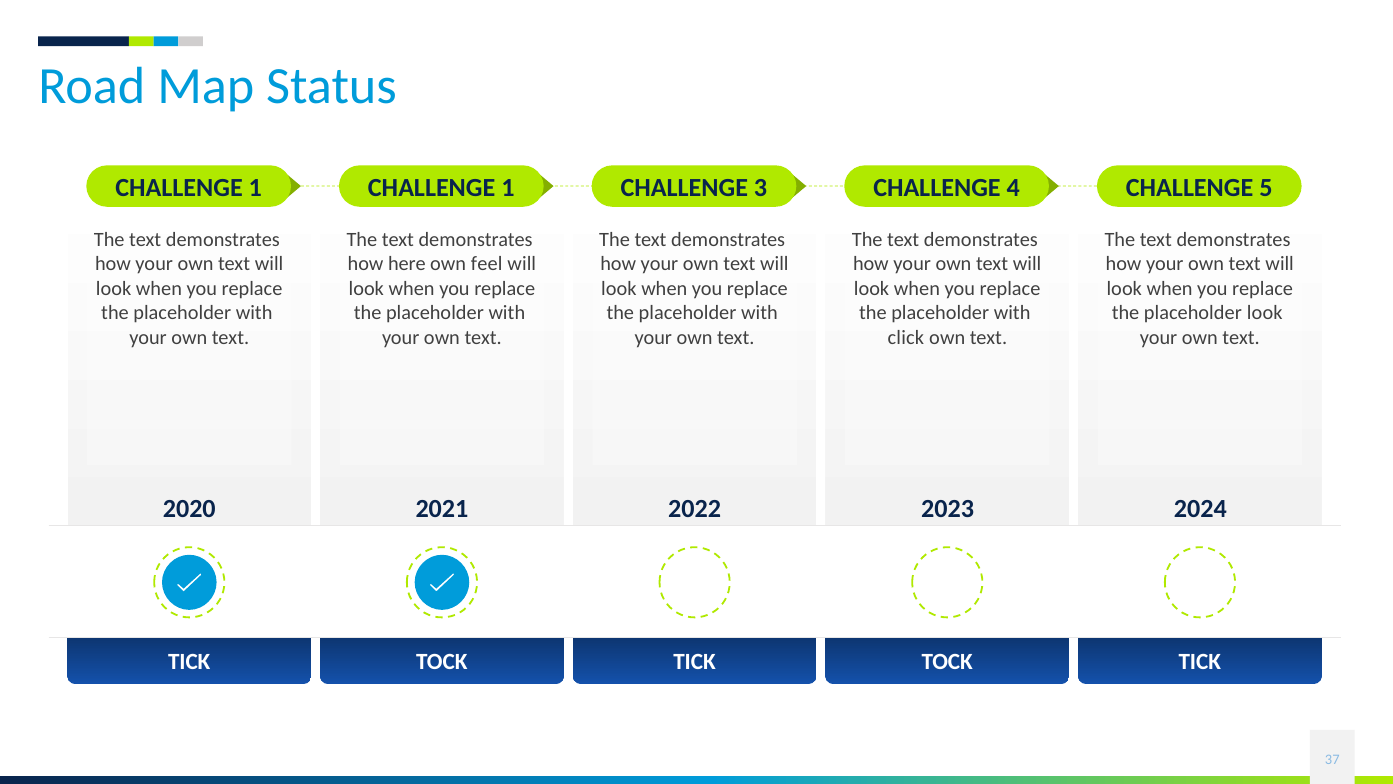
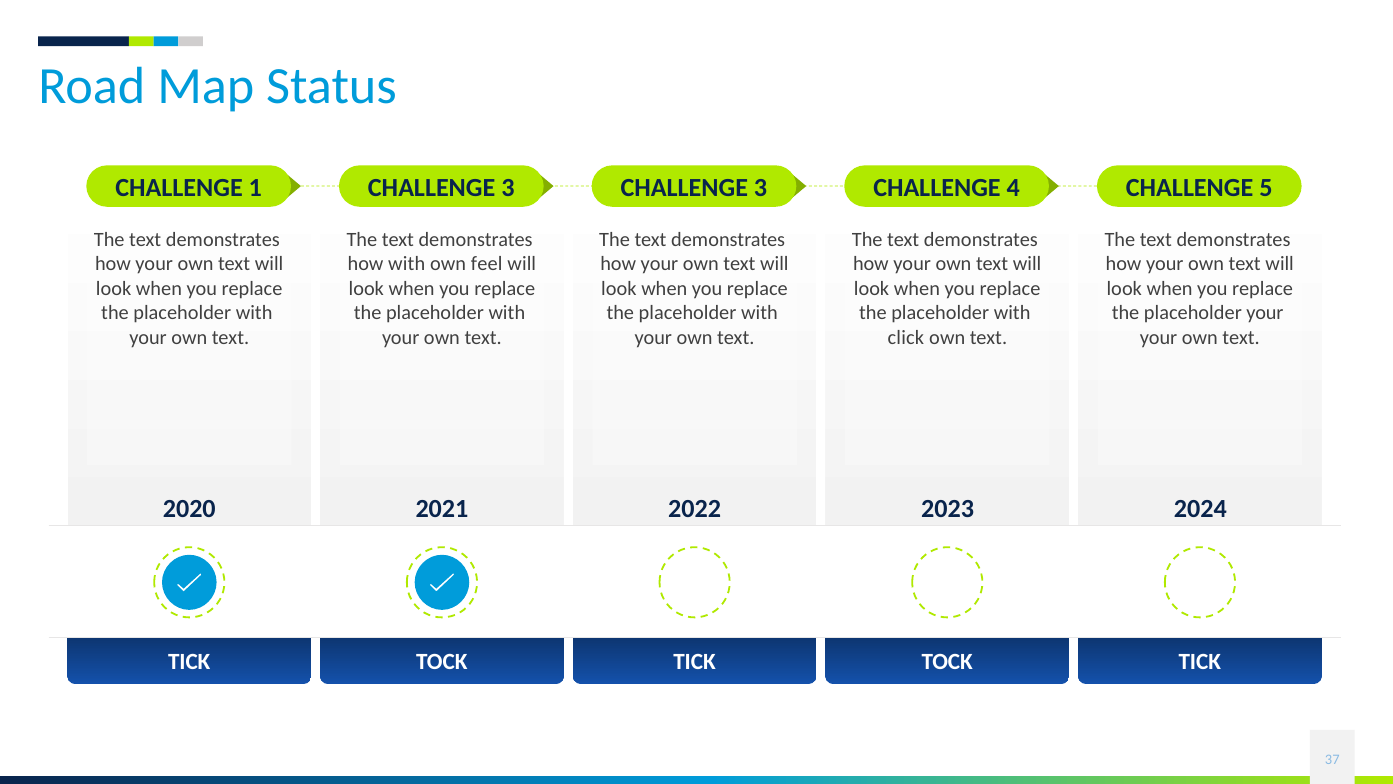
1: 1 -> 3 (508, 188)
how here: here -> with (407, 264)
placeholder look: look -> your (1265, 313)
